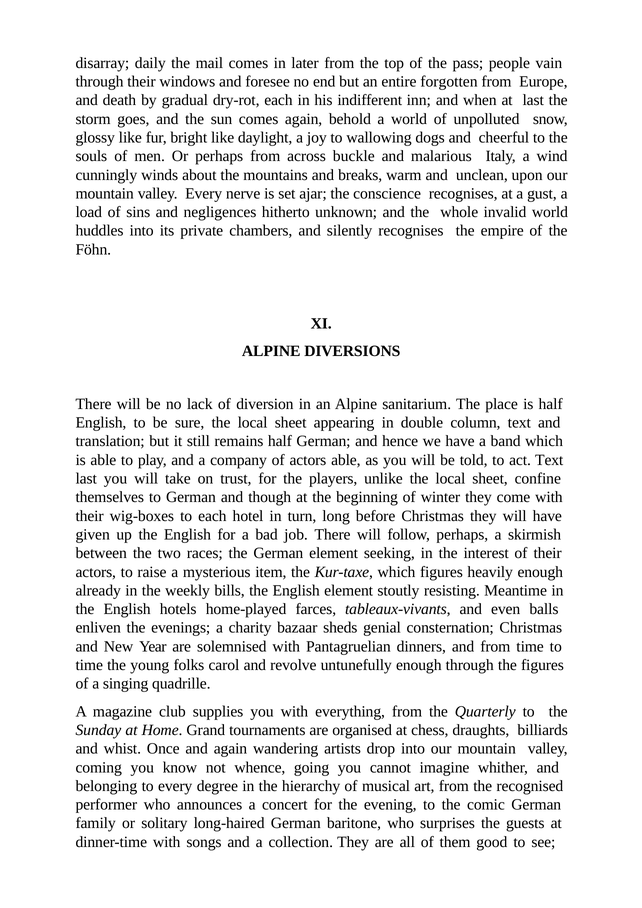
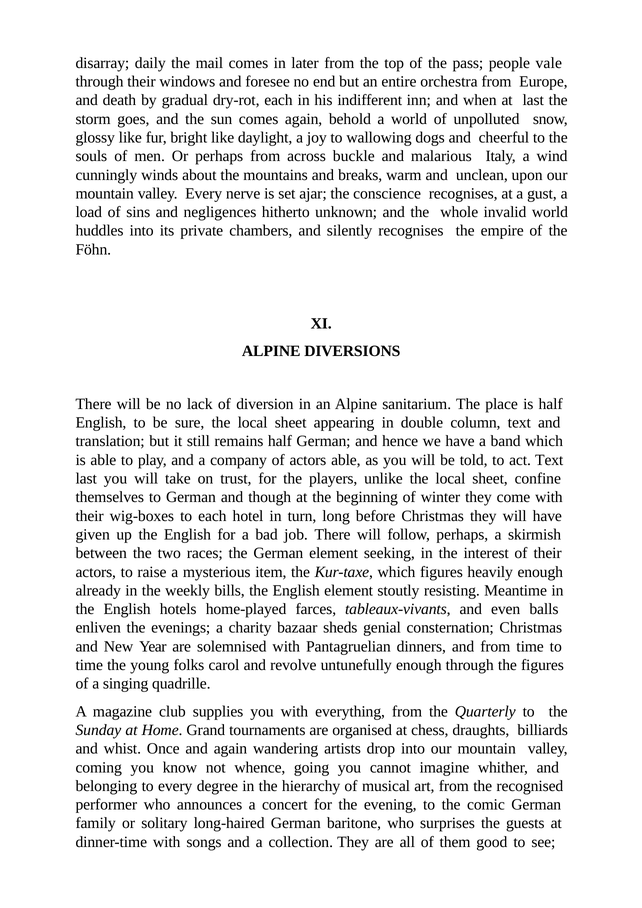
vain: vain -> vale (549, 63)
forgotten: forgotten -> orchestra (449, 82)
